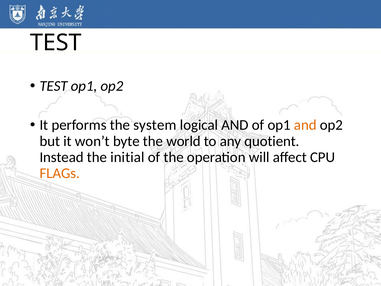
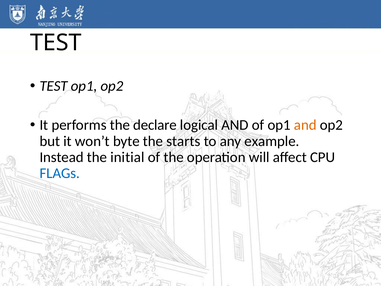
system: system -> declare (155, 125)
world: world -> starts (183, 141)
quotient: quotient -> example (272, 141)
FLAGs colour: orange -> blue (60, 173)
